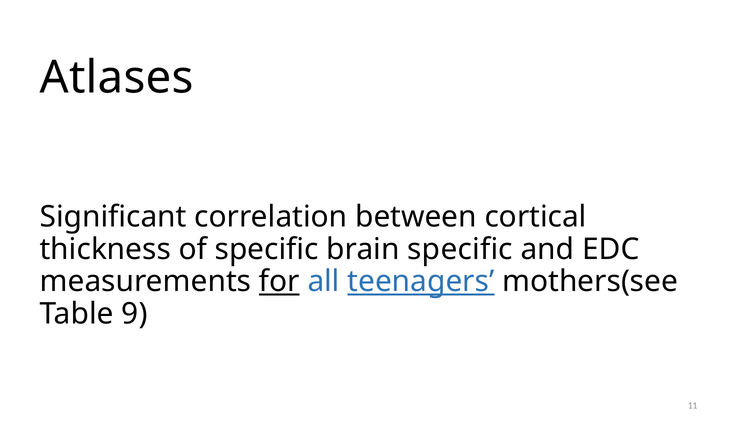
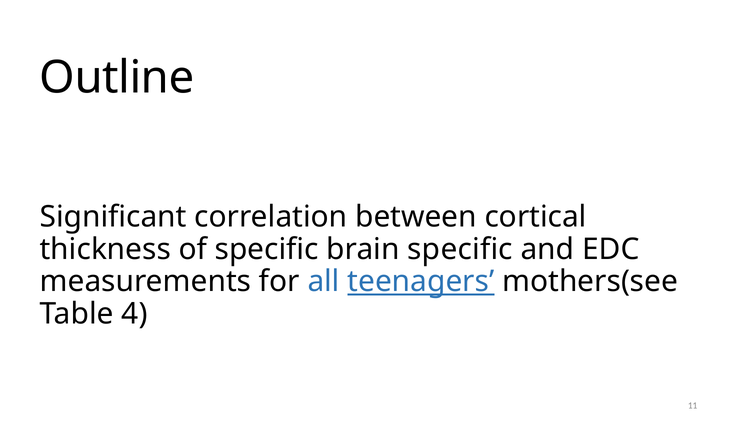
Atlases: Atlases -> Outline (117, 77)
for underline: present -> none (279, 281)
9: 9 -> 4 (134, 314)
